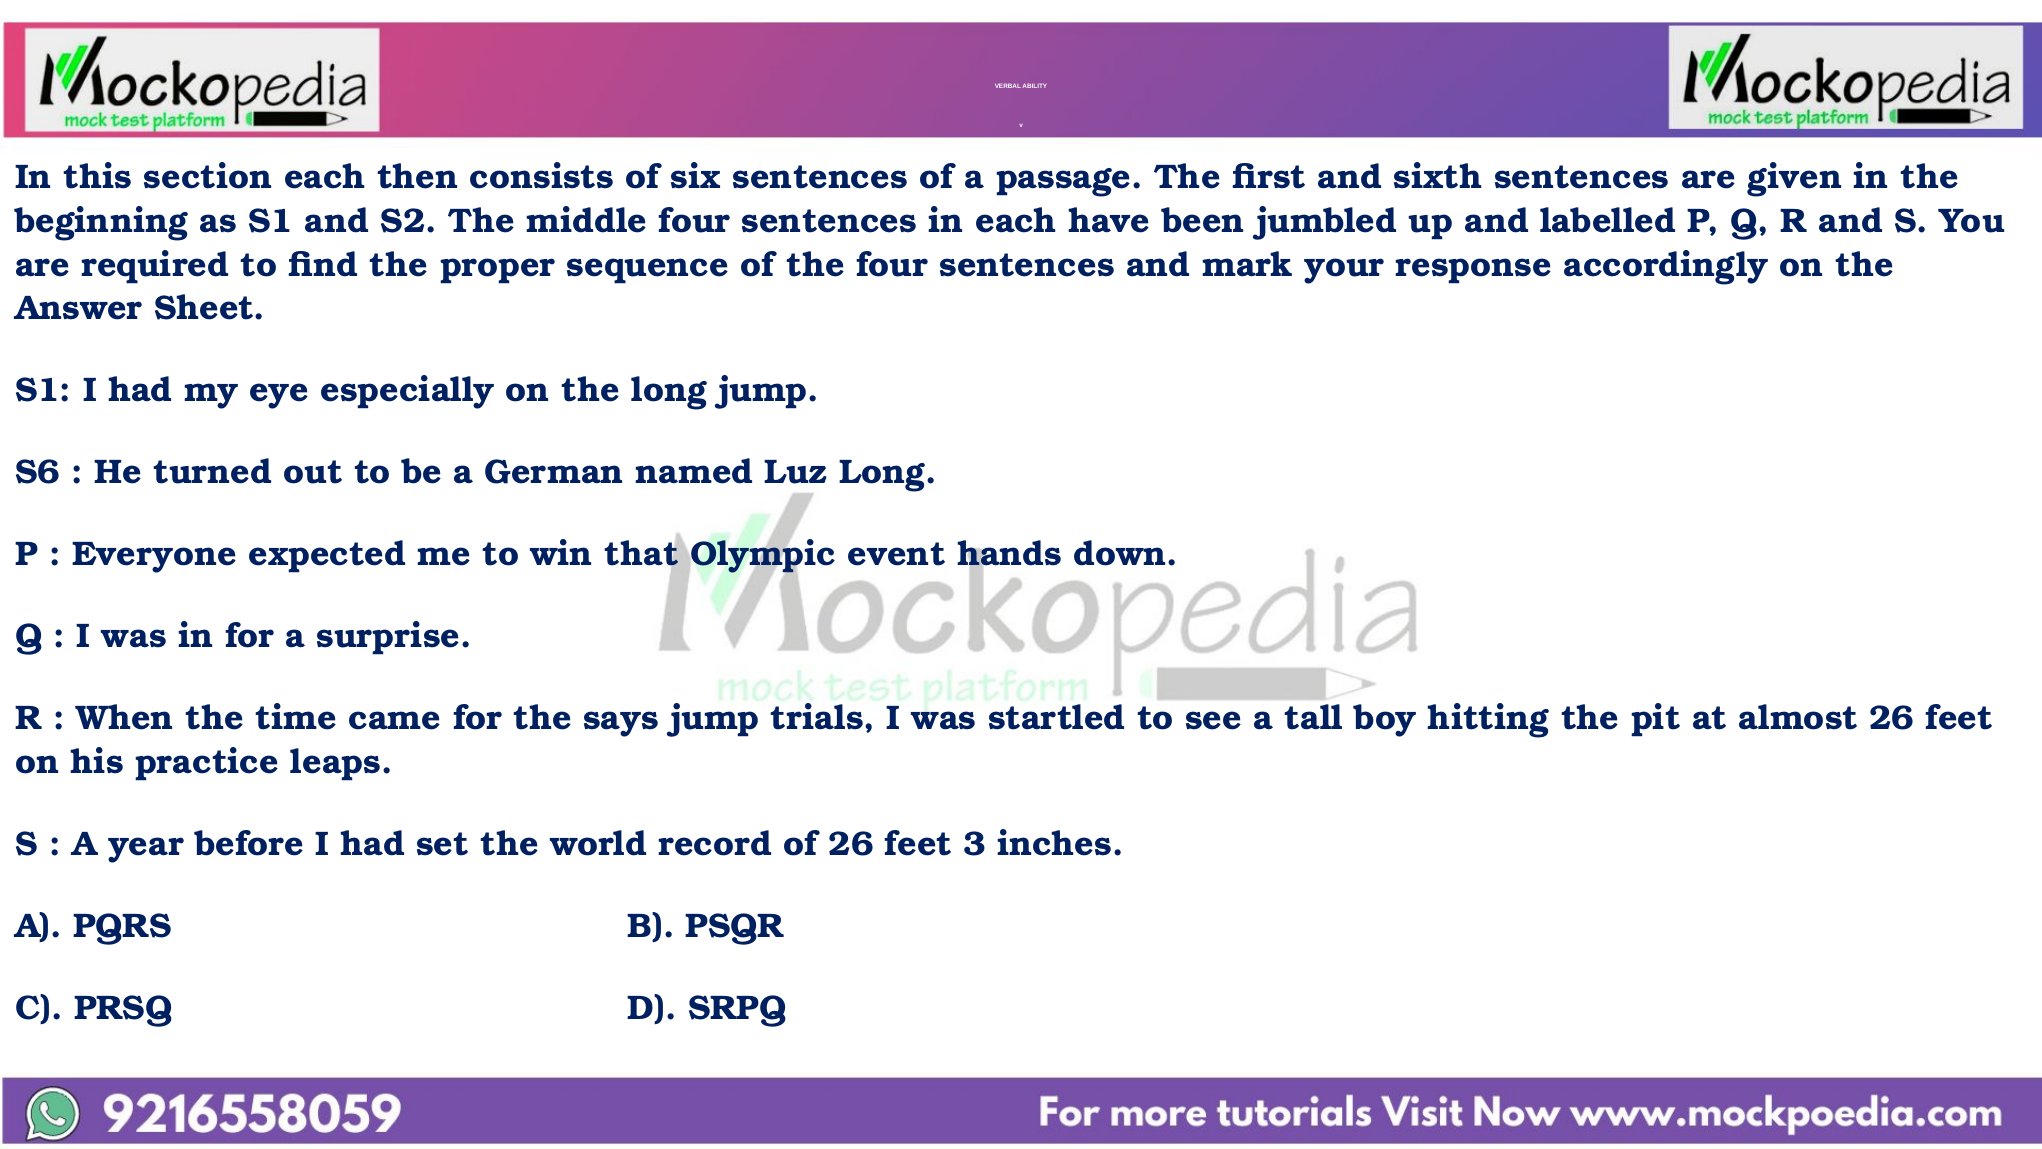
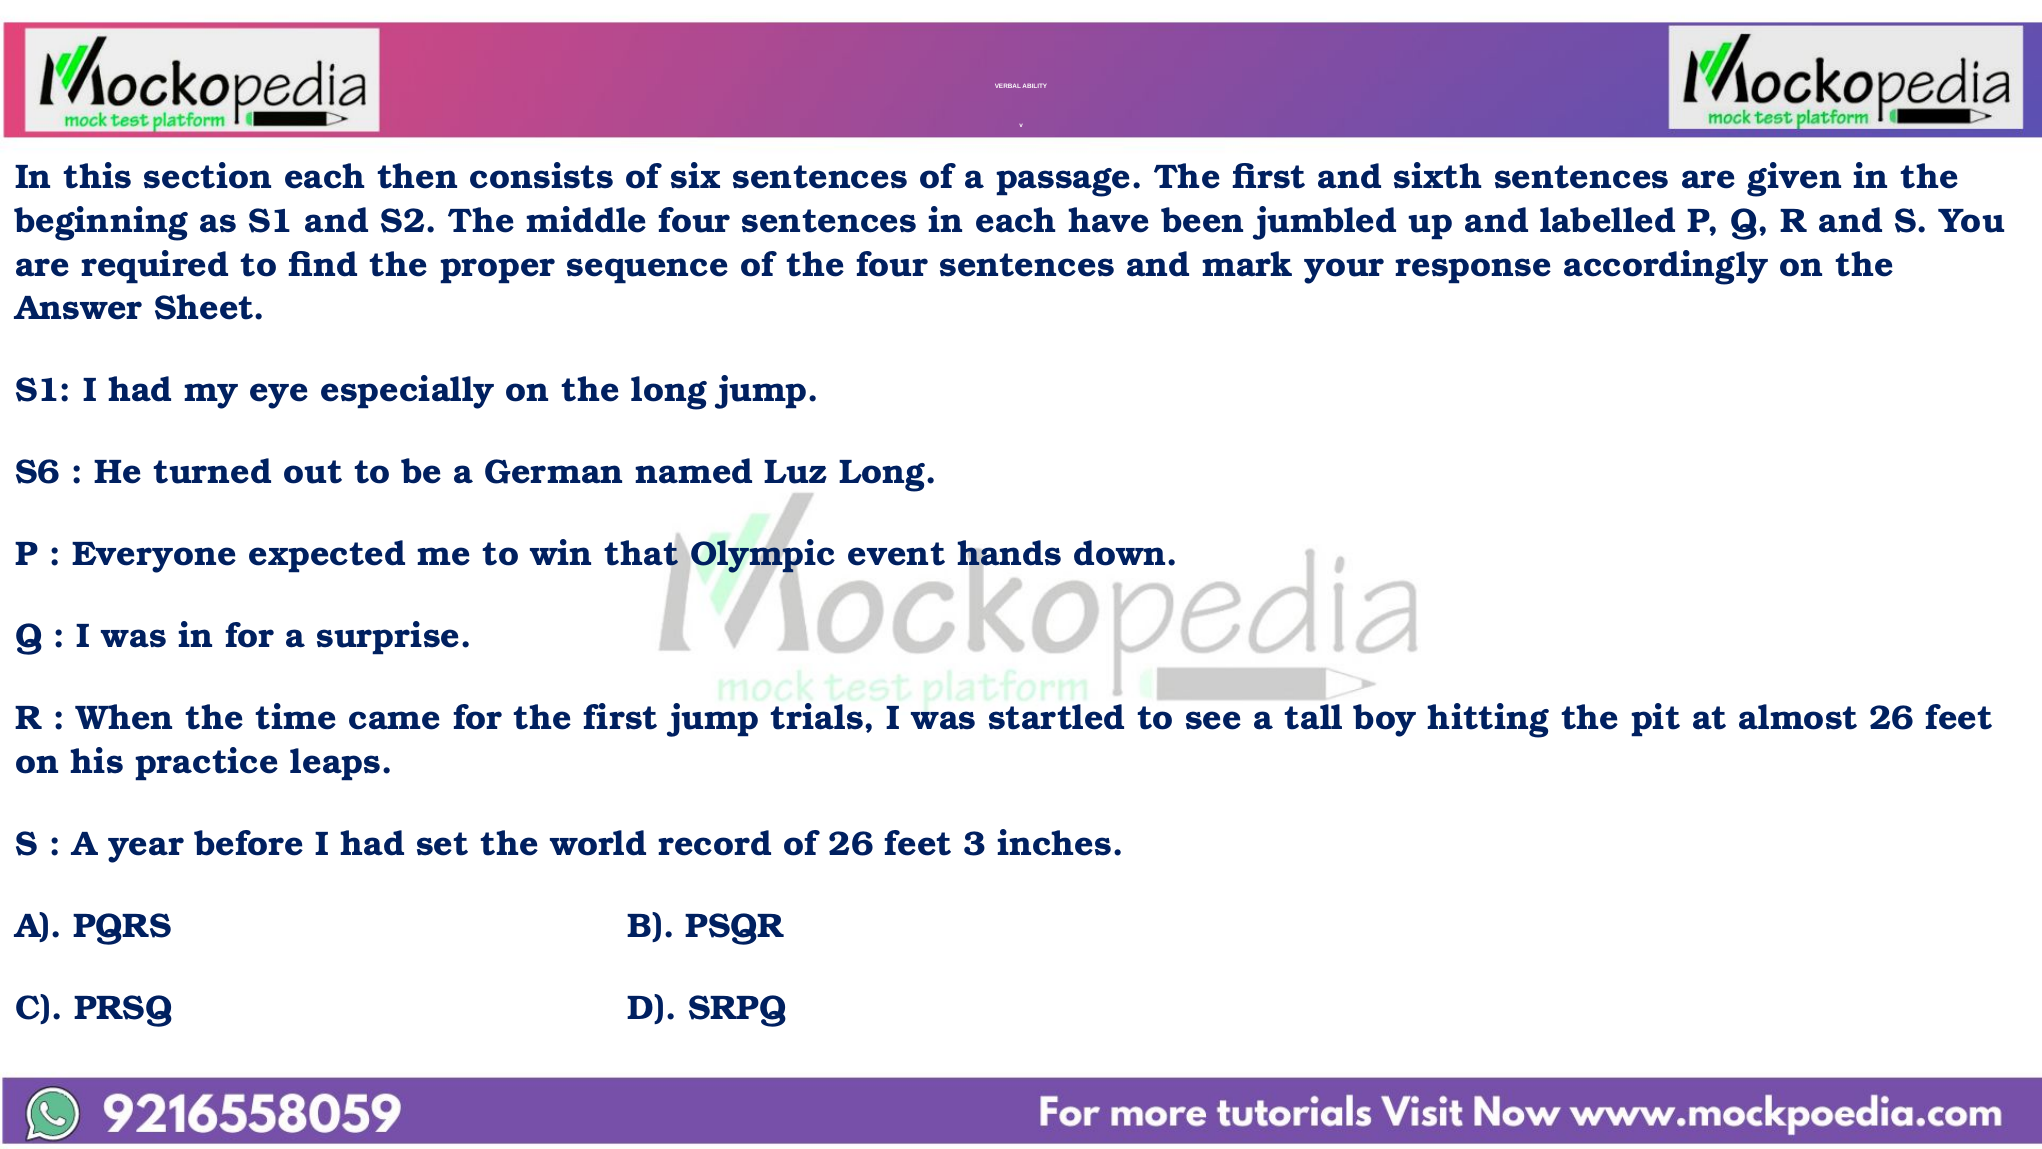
for the says: says -> first (621, 718)
